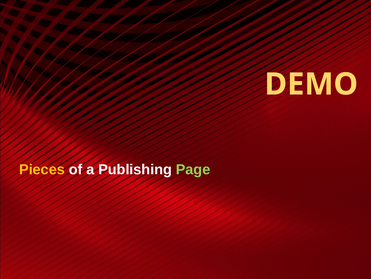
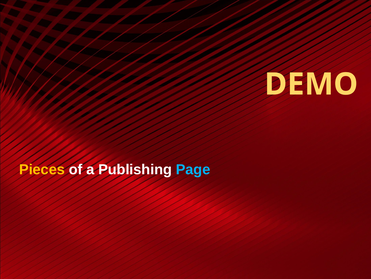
Page colour: light green -> light blue (193, 169)
